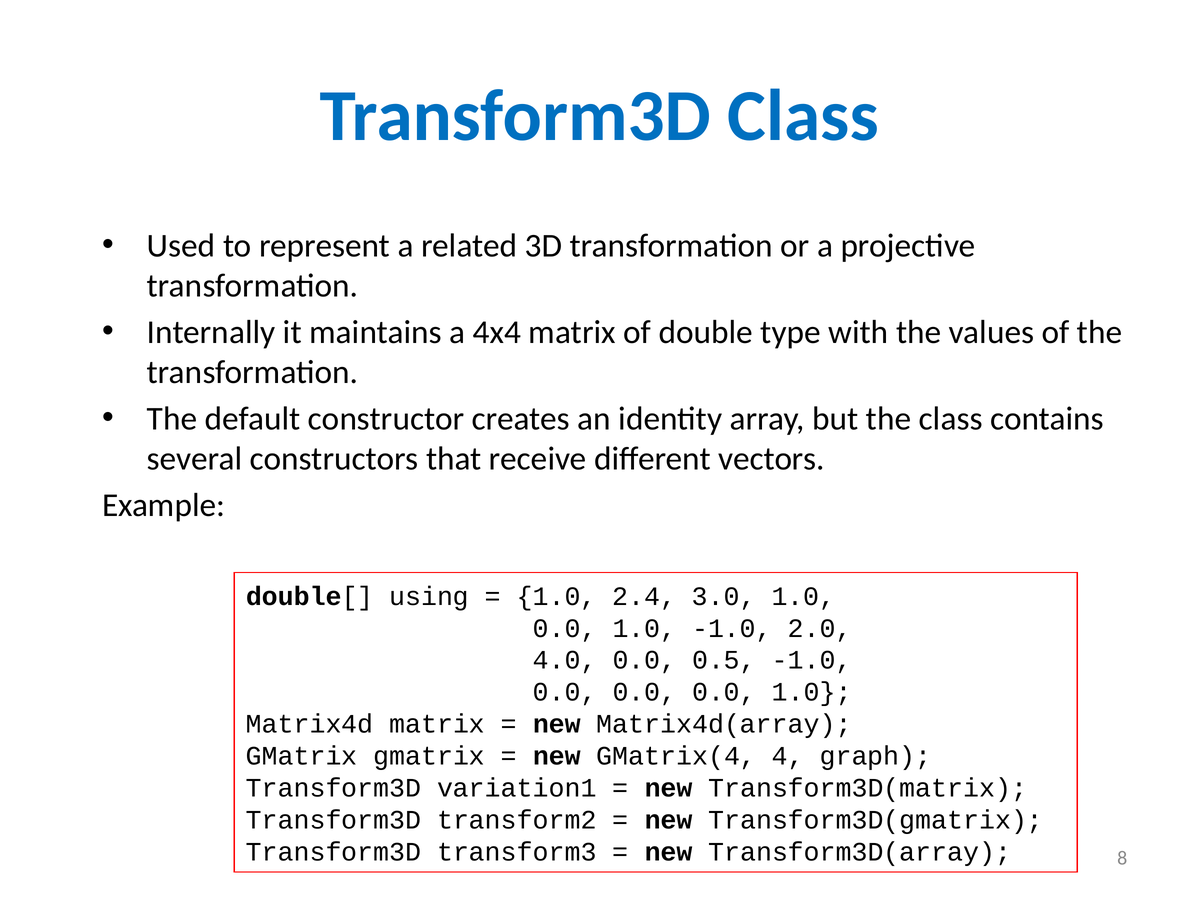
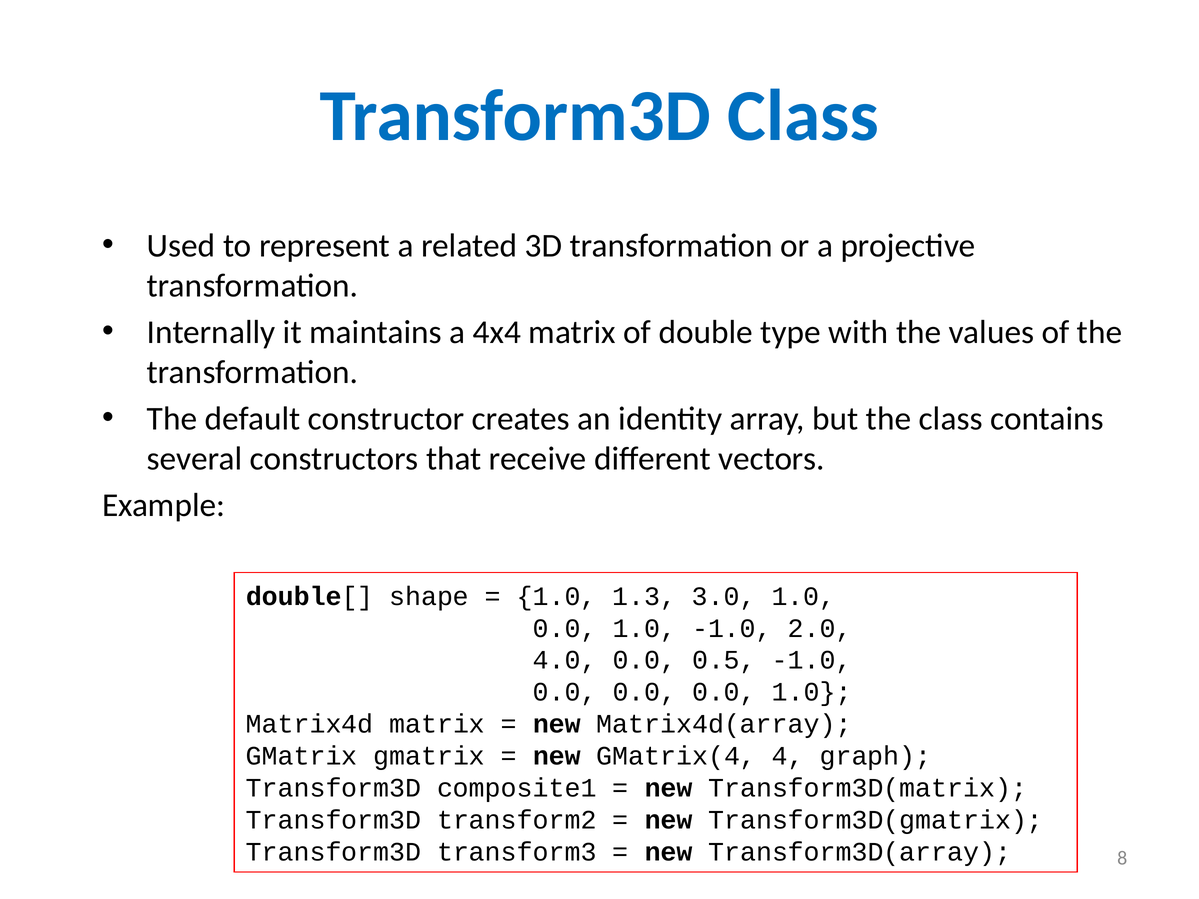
using: using -> shape (429, 596)
2.4: 2.4 -> 1.3 (644, 596)
variation1: variation1 -> composite1 (517, 788)
